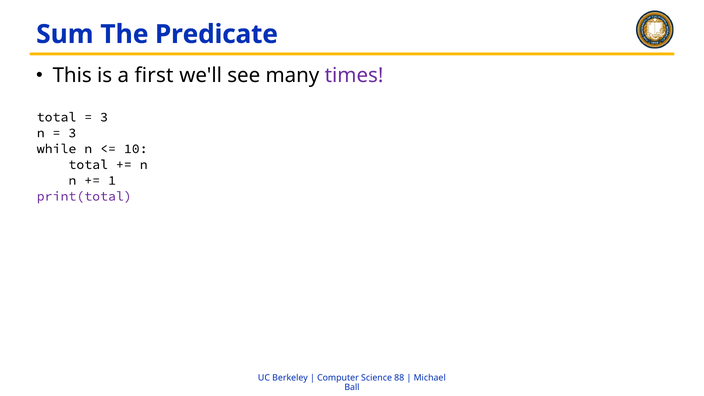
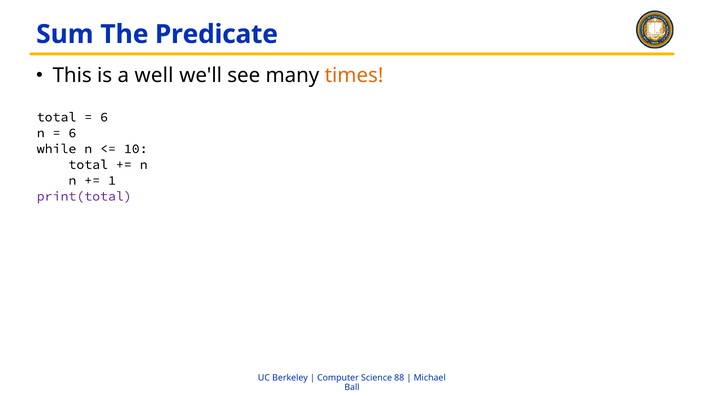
first: first -> well (154, 75)
times colour: purple -> orange (354, 75)
3: 3 -> 6 (104, 117)
3: 3 -> 6 (72, 133)
